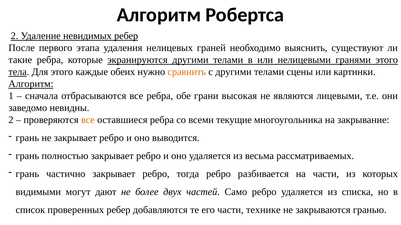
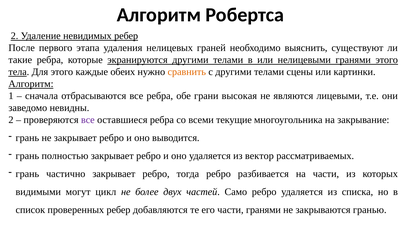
все colour: orange -> purple (88, 120)
весьма: весьма -> вектор (259, 156)
дают: дают -> цикл (106, 192)
части технике: технике -> гранями (263, 210)
